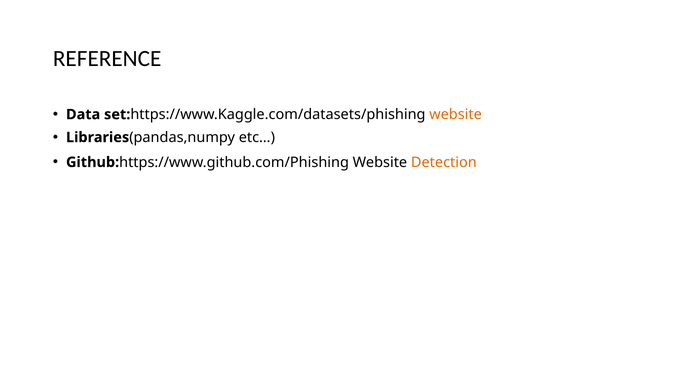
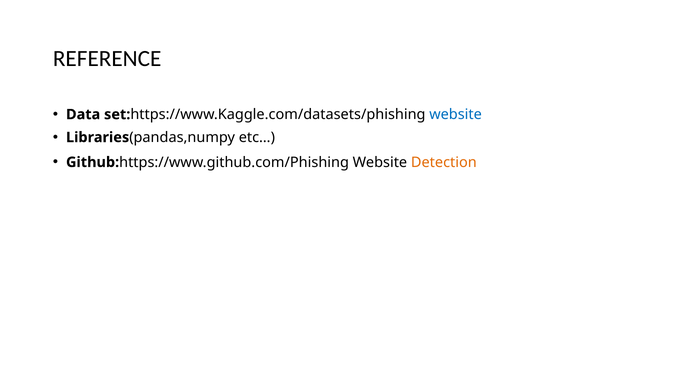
website colour: orange -> blue (456, 114)
